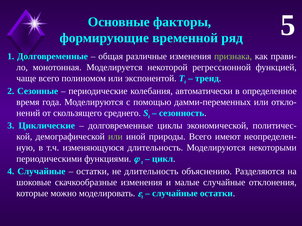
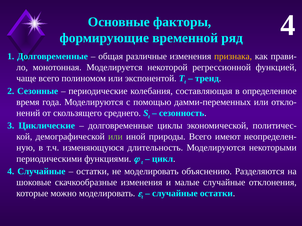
ряд 5: 5 -> 4 (288, 25)
признака colour: light green -> yellow (233, 56)
автоматически: автоматически -> составляющая (204, 91)
не длительность: длительность -> моделировать (151, 172)
